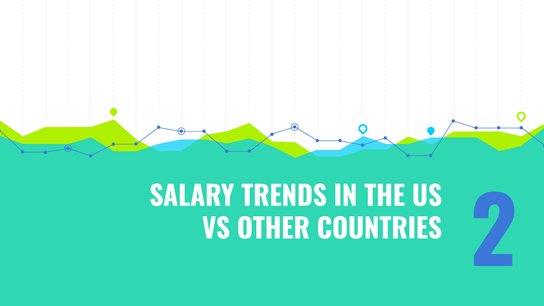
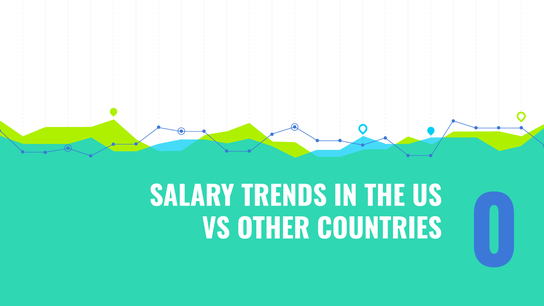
2: 2 -> 0 (494, 236)
